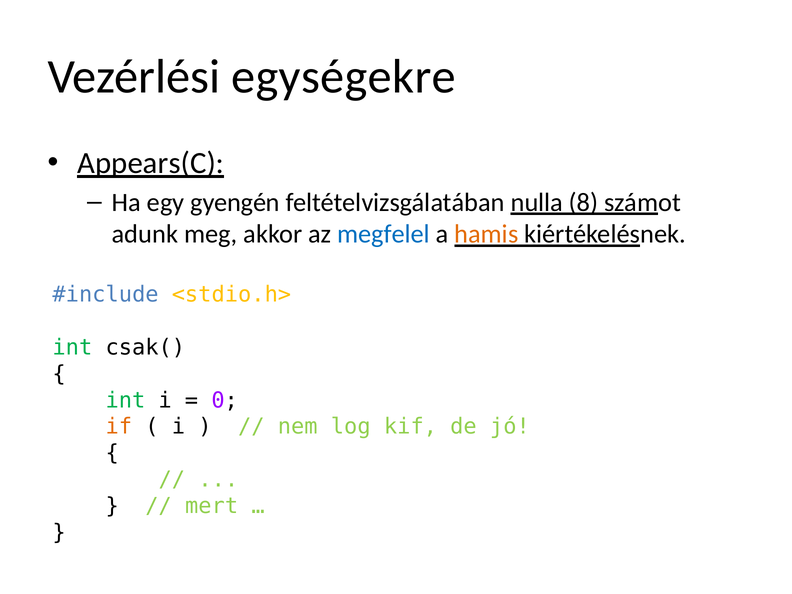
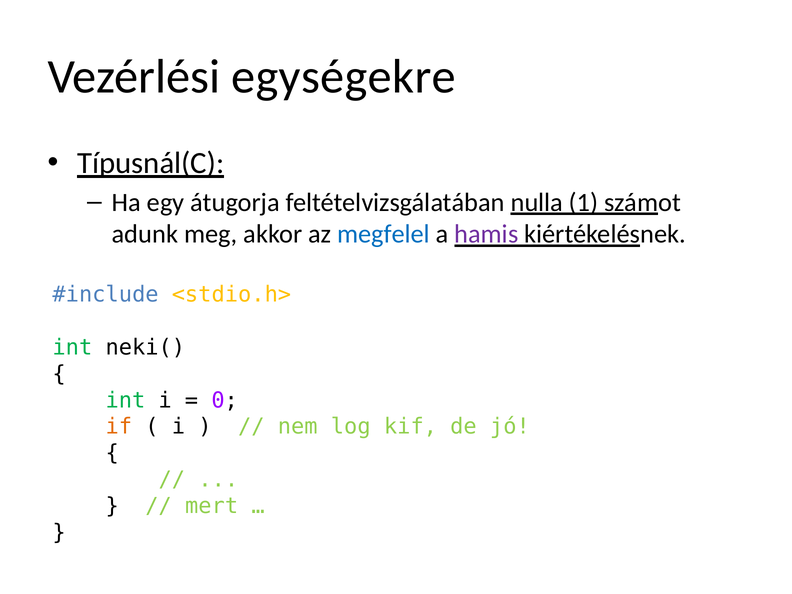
Appears(C: Appears(C -> Típusnál(C (151, 163)
gyengén: gyengén -> átugorja (235, 203)
8: 8 -> 1 (584, 203)
hamis colour: orange -> purple (486, 234)
csak(: csak( -> neki( (145, 347)
